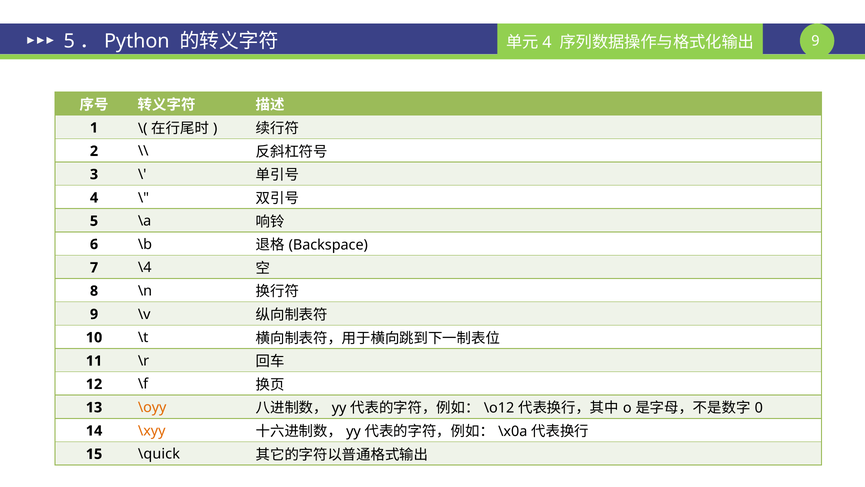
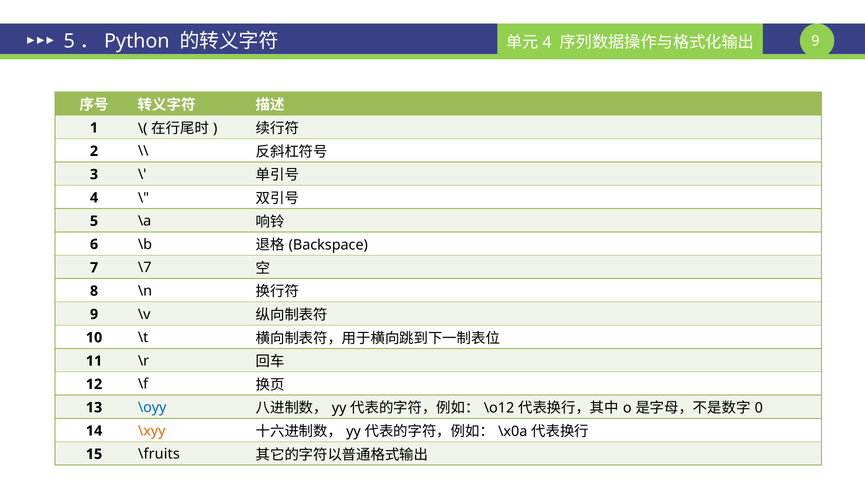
\4: \4 -> \7 (145, 267)
\oyy colour: orange -> blue (152, 407)
\quick: \quick -> \fruits (159, 454)
